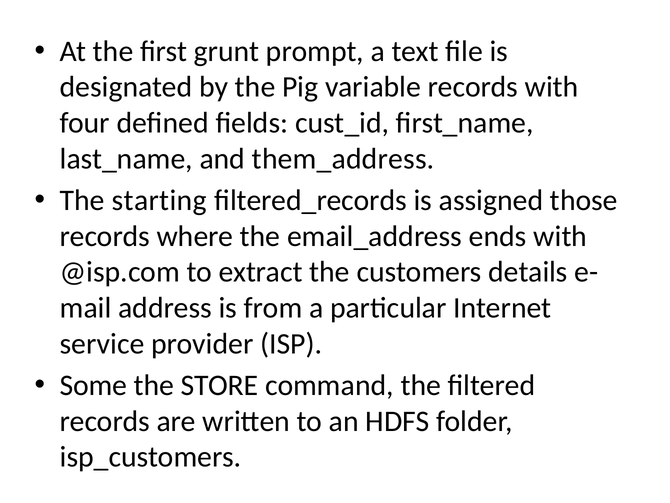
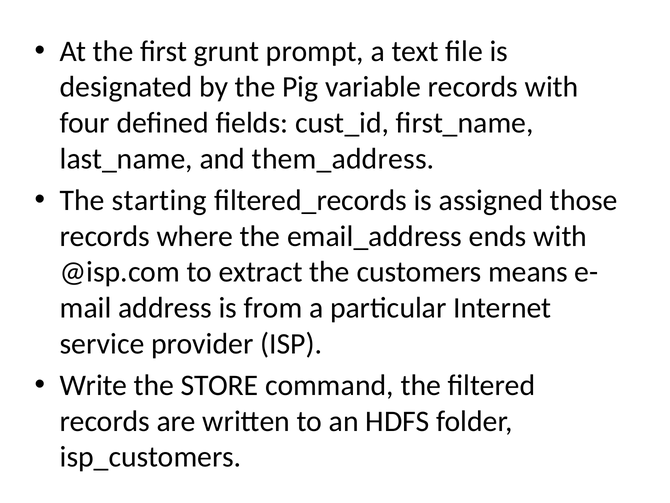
details: details -> means (528, 272)
Some: Some -> Write (93, 385)
